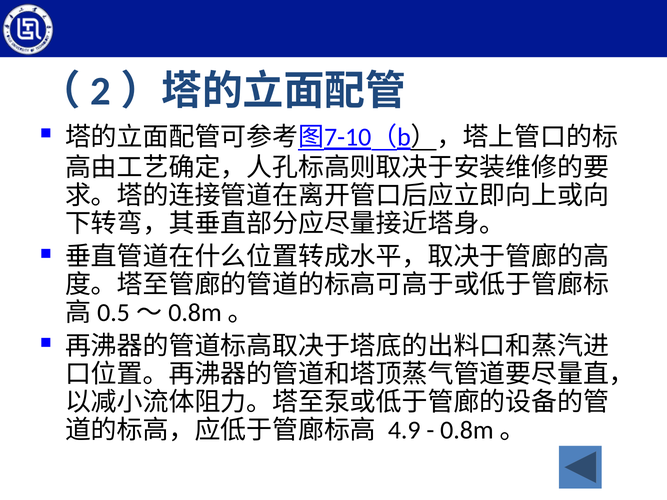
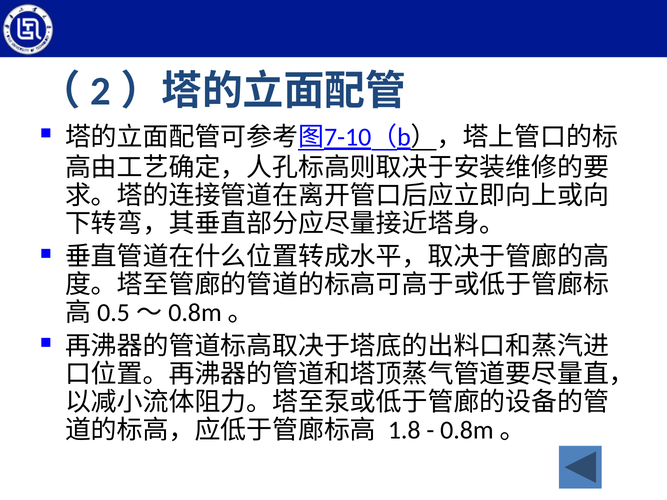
4.9: 4.9 -> 1.8 (404, 430)
